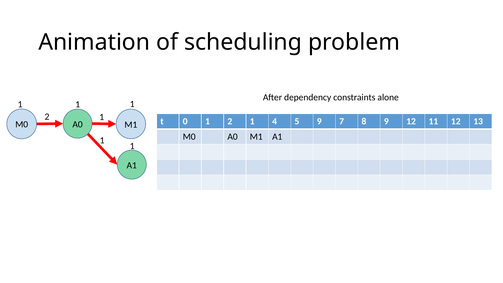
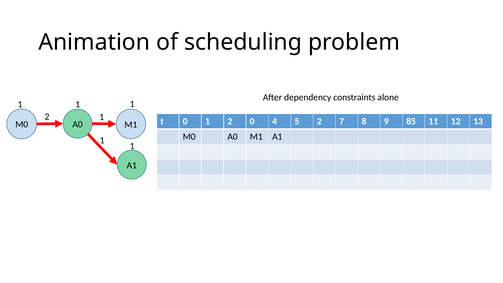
0 1 2 1: 1 -> 0 (252, 121)
5 9: 9 -> 2 (319, 121)
9 12: 12 -> 85 (411, 121)
